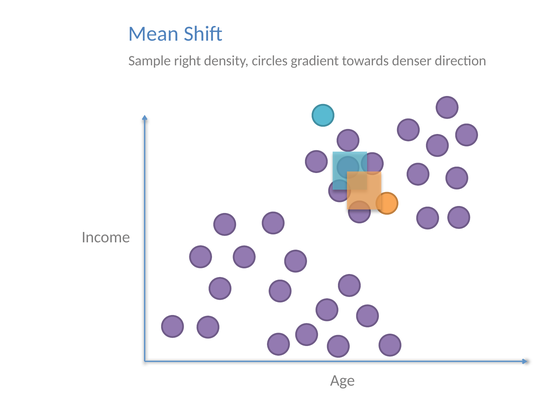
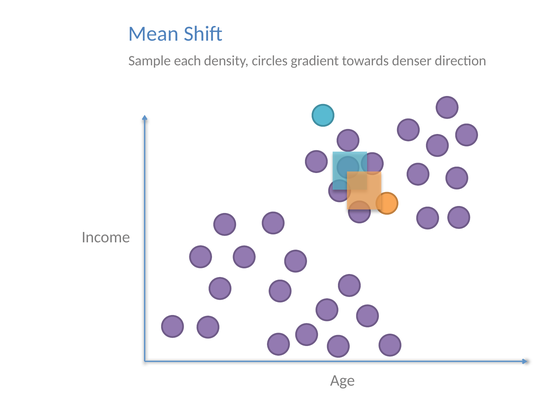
right: right -> each (188, 60)
